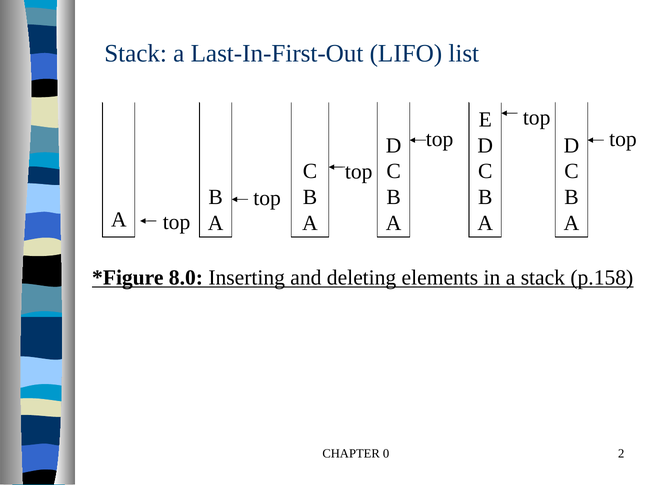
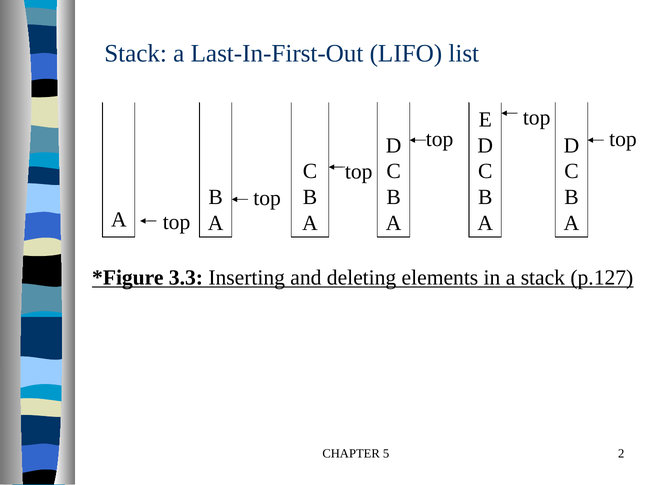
8.0: 8.0 -> 3.3 (186, 278)
p.158: p.158 -> p.127 (602, 278)
0: 0 -> 5 (386, 454)
